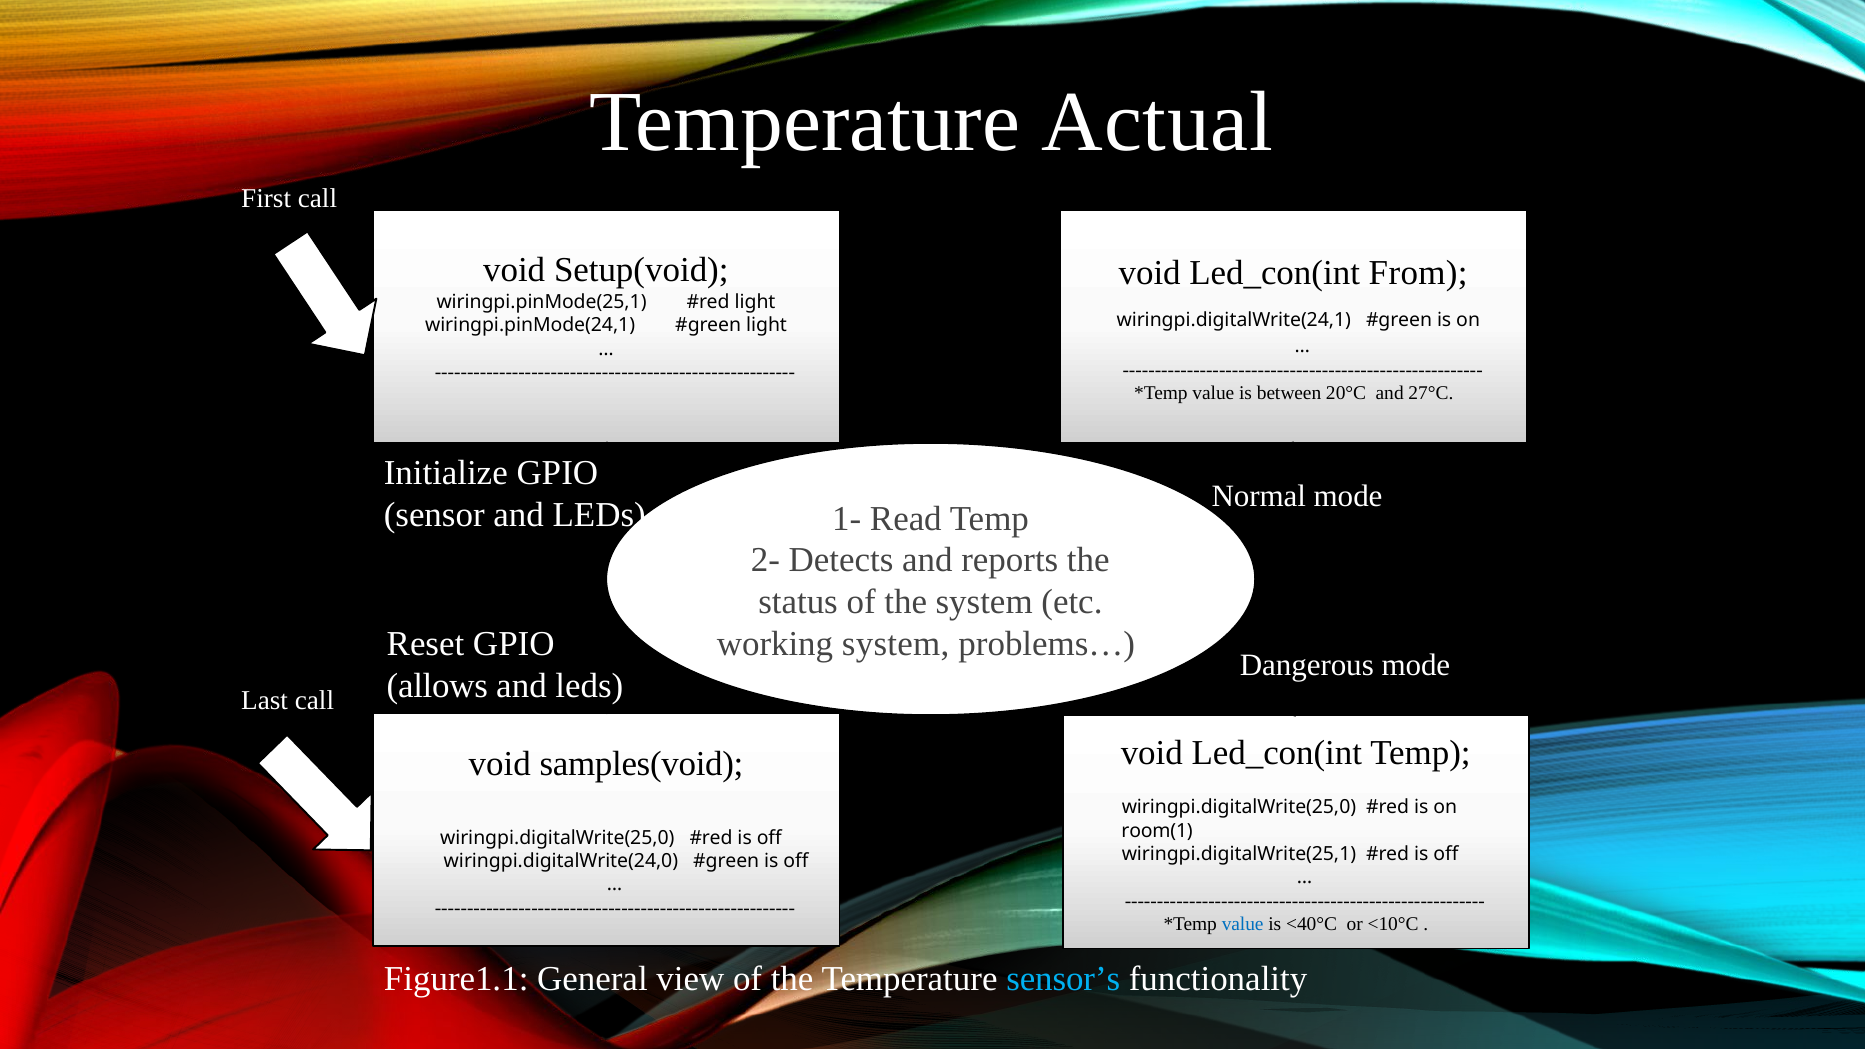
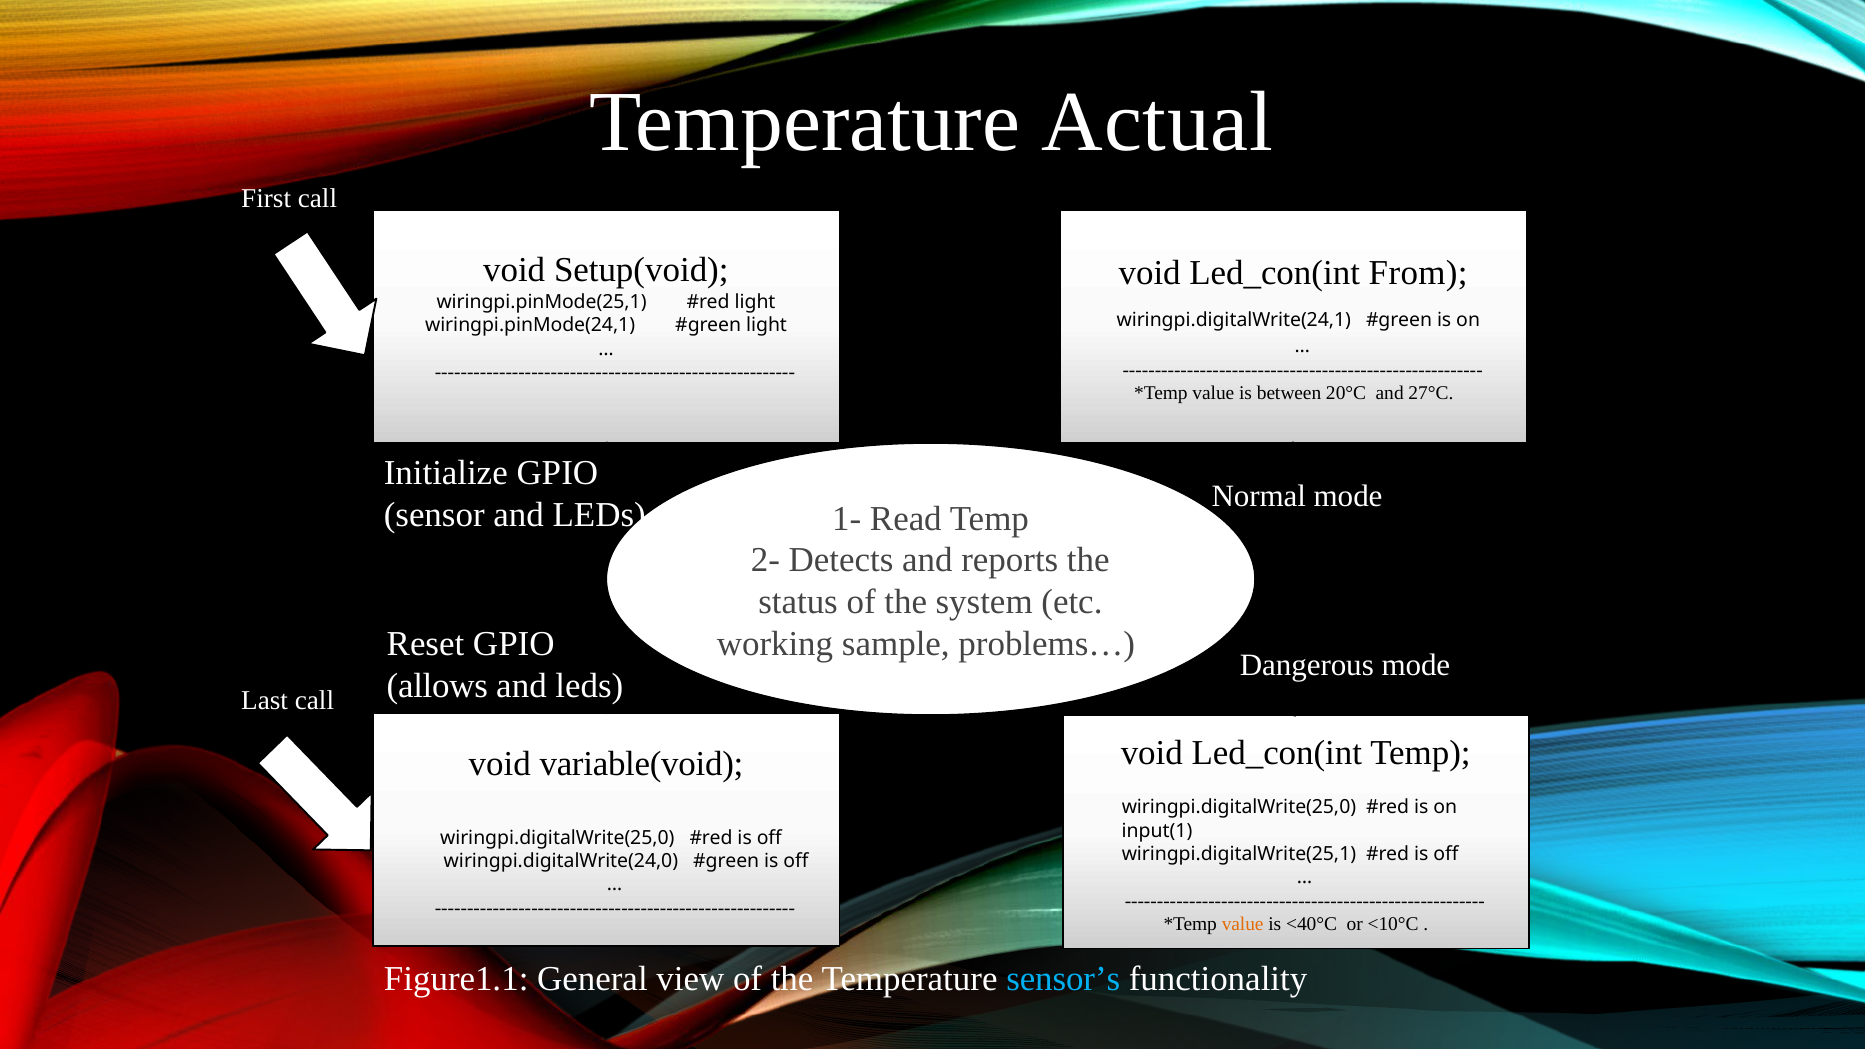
working system: system -> sample (896, 644)
samples(void: samples(void -> variable(void (641, 764)
room(1: room(1 -> input(1 (1157, 831)
value colour: blue -> orange (1243, 924)
